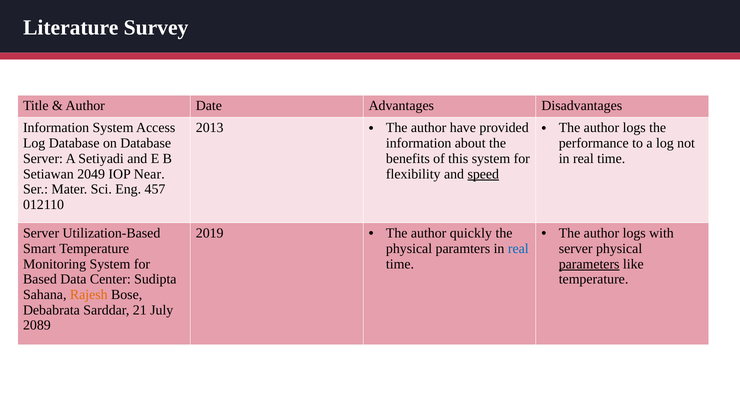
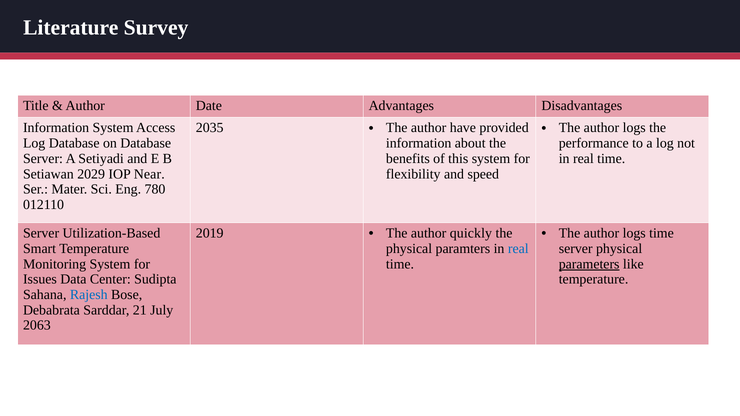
2013: 2013 -> 2035 (210, 128)
2049: 2049 -> 2029 (91, 174)
speed underline: present -> none (483, 174)
457: 457 -> 780 (155, 189)
logs with: with -> time (661, 233)
Based: Based -> Issues (40, 280)
Rajesh colour: orange -> blue (89, 295)
2089: 2089 -> 2063 (37, 326)
